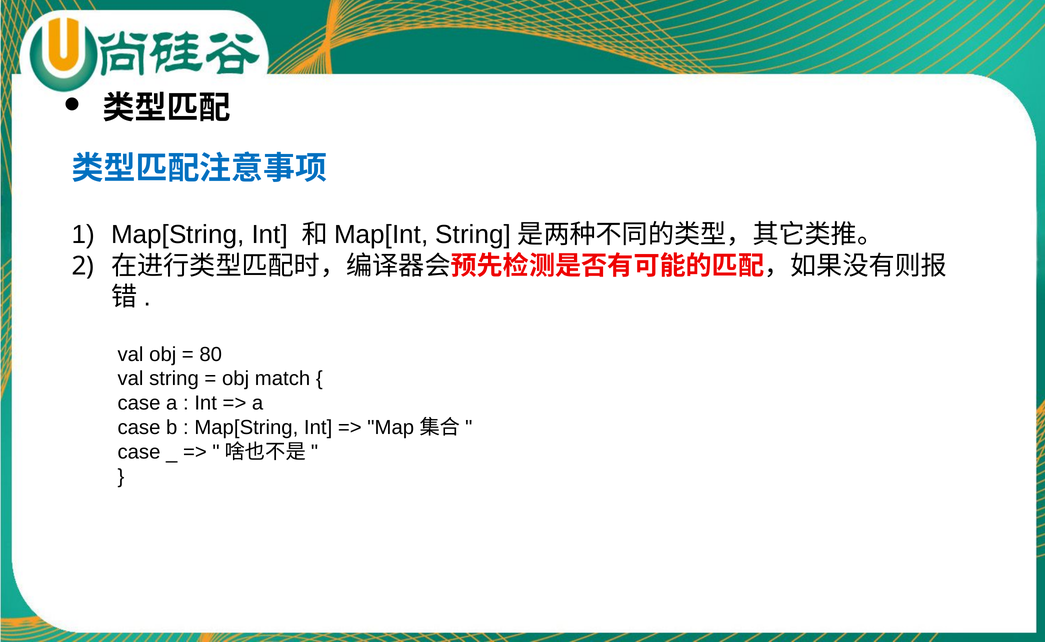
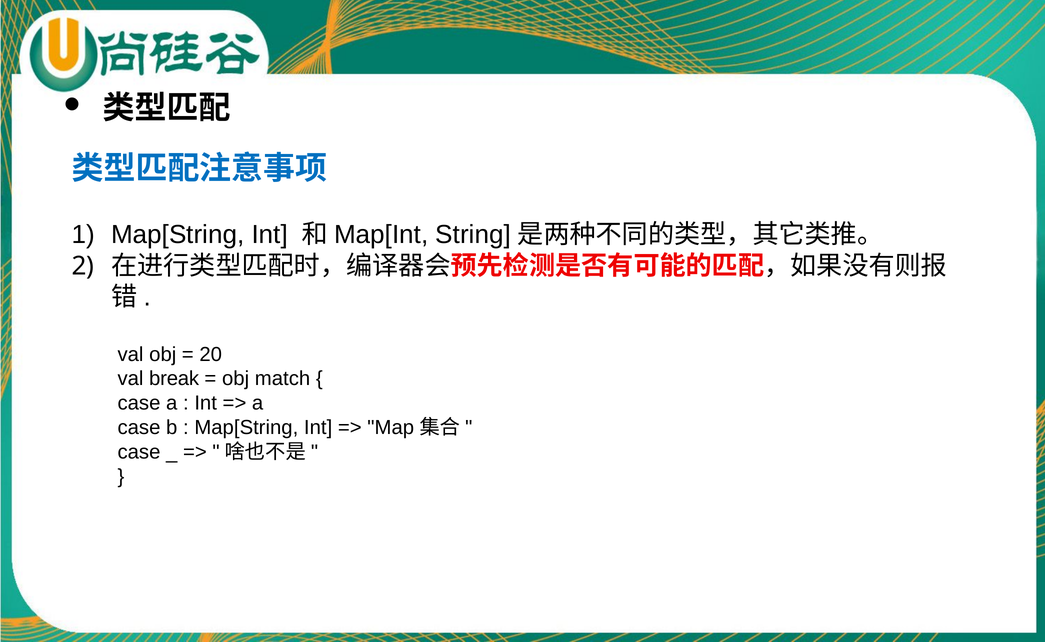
80: 80 -> 20 (211, 354)
val string: string -> break (174, 379)
